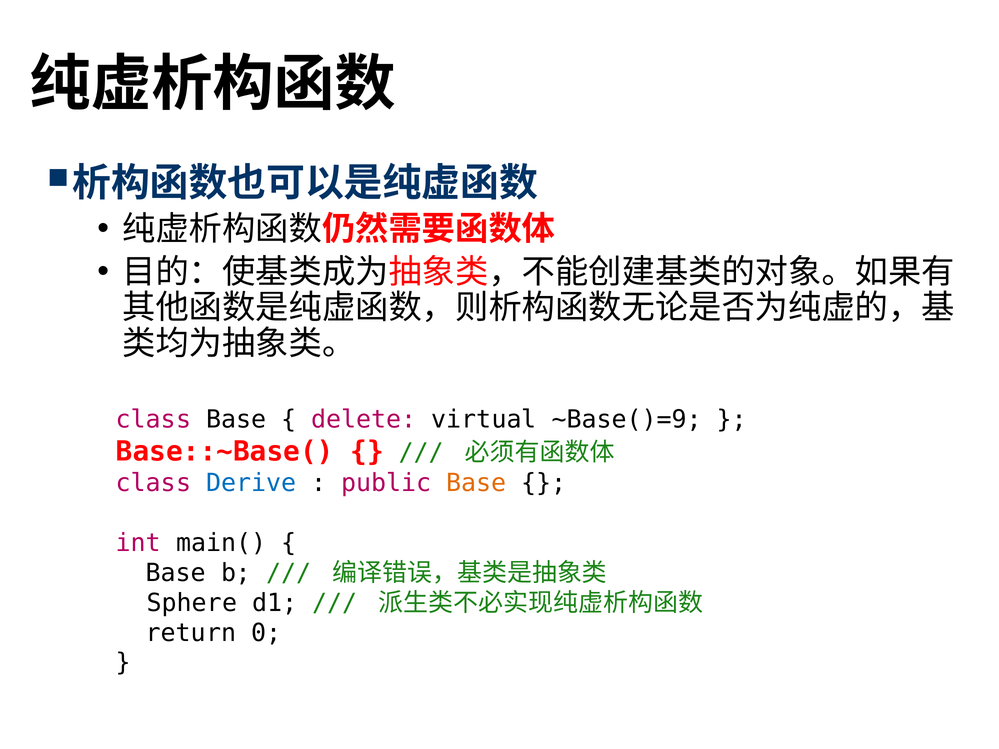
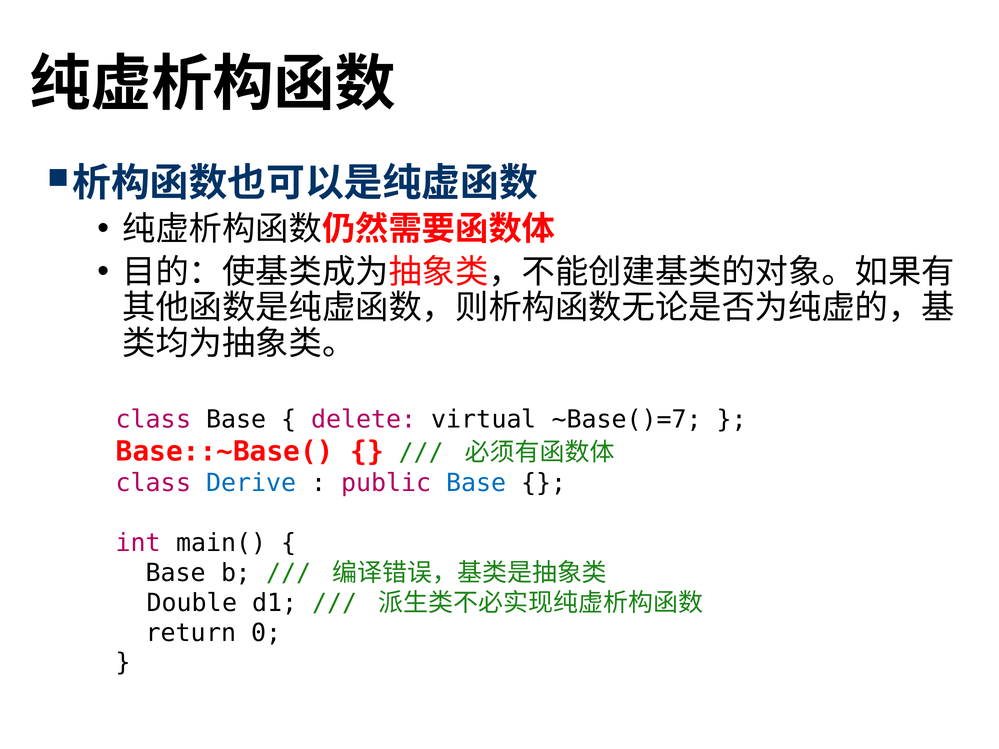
~Base()=9: ~Base()=9 -> ~Base()=7 (627, 420)
Base colour: orange -> blue (476, 483)
Sphere: Sphere -> Double (192, 603)
